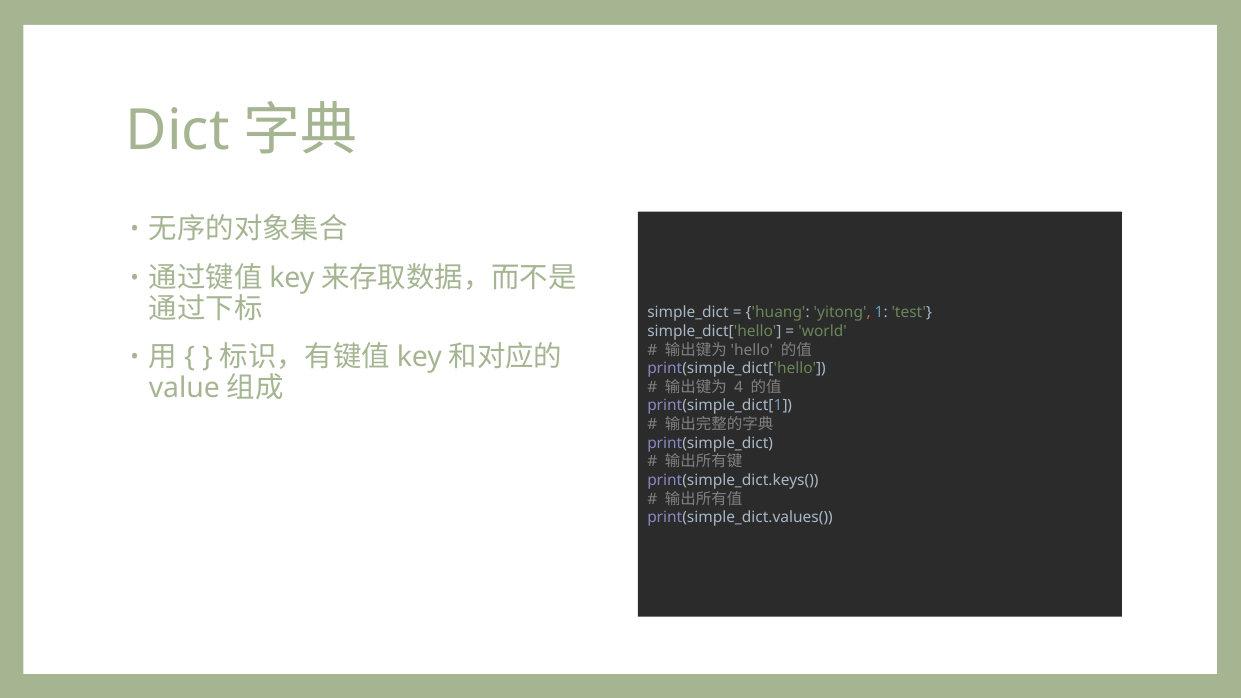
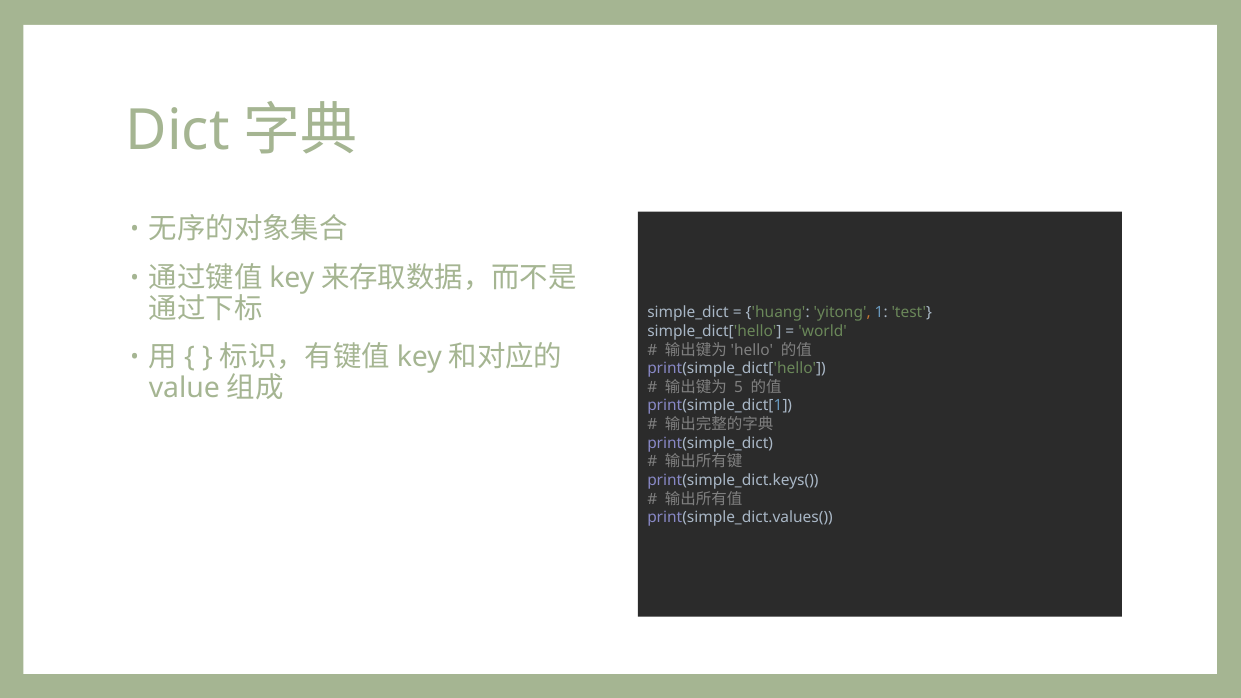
4: 4 -> 5 (739, 387)
